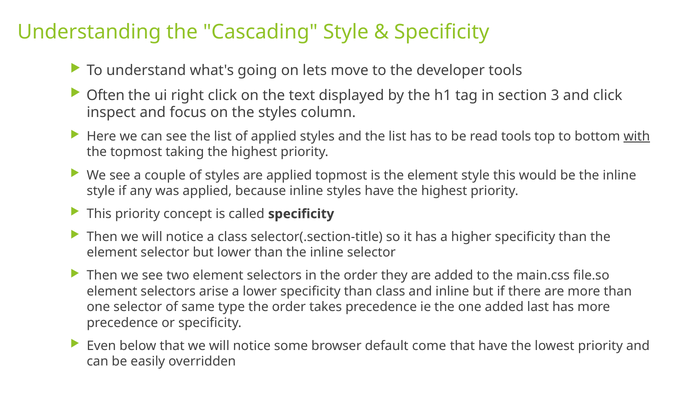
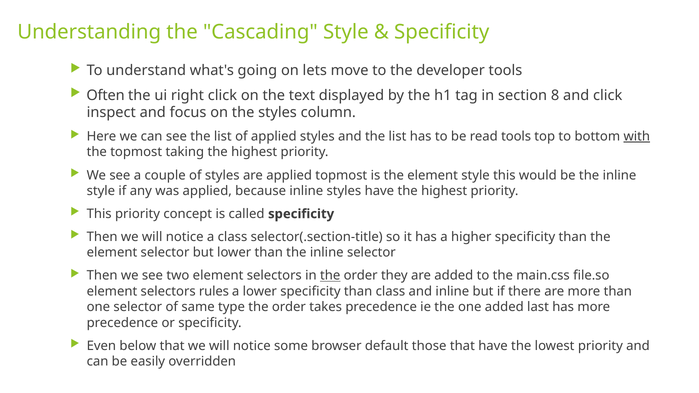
3: 3 -> 8 (555, 95)
the underline: none -> present (330, 276)
arise: arise -> rules (214, 291)
come: come -> those (429, 346)
